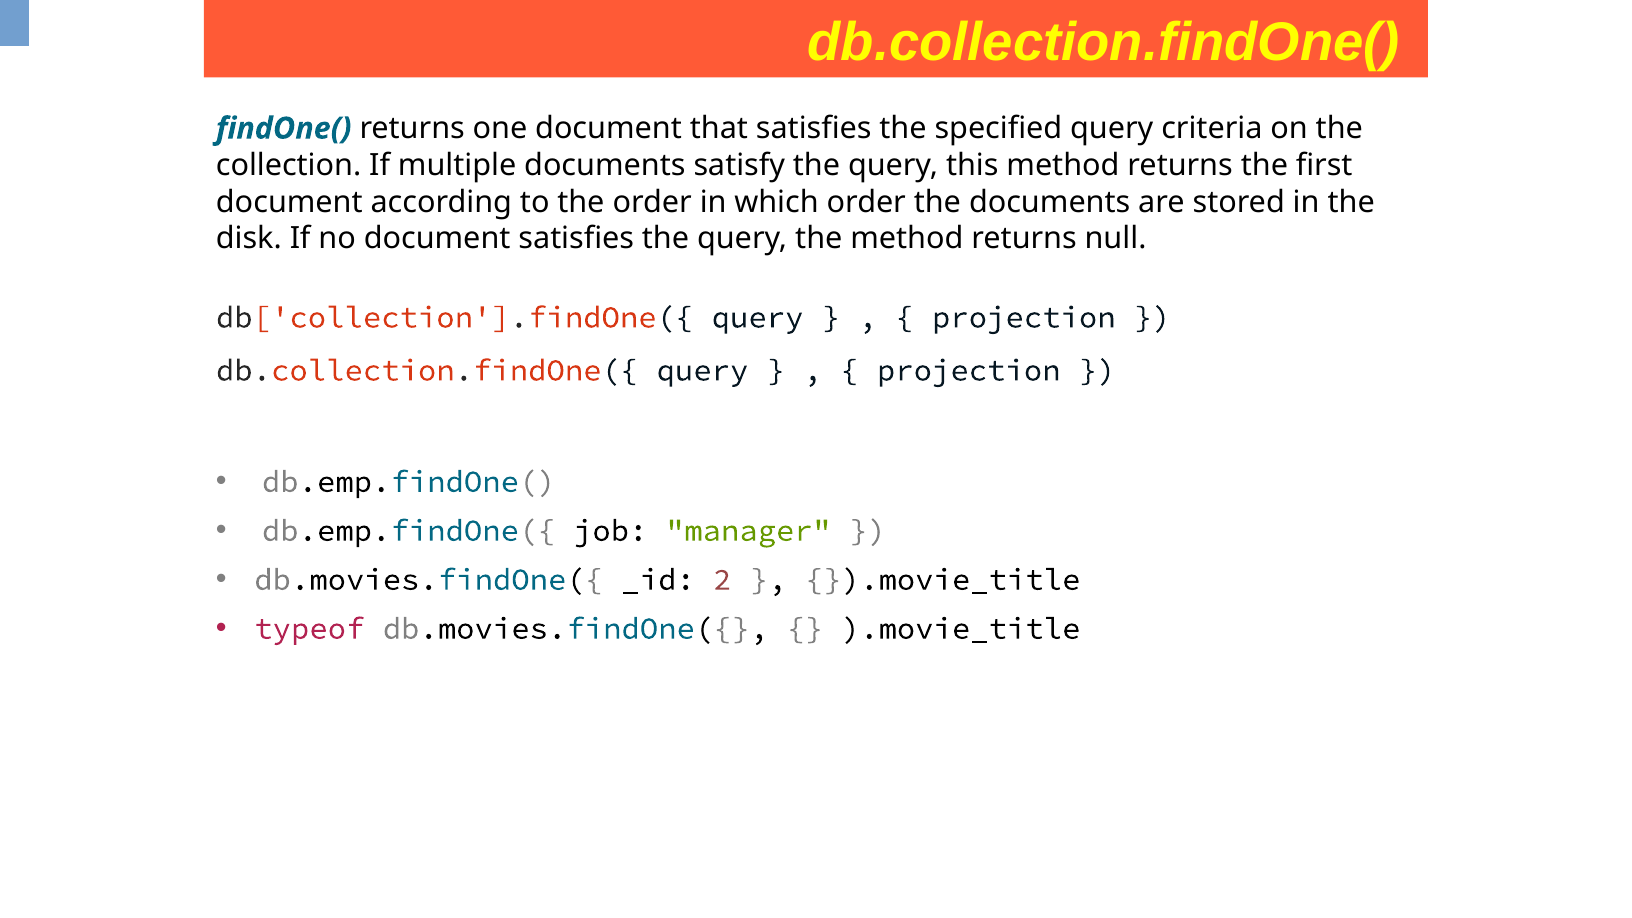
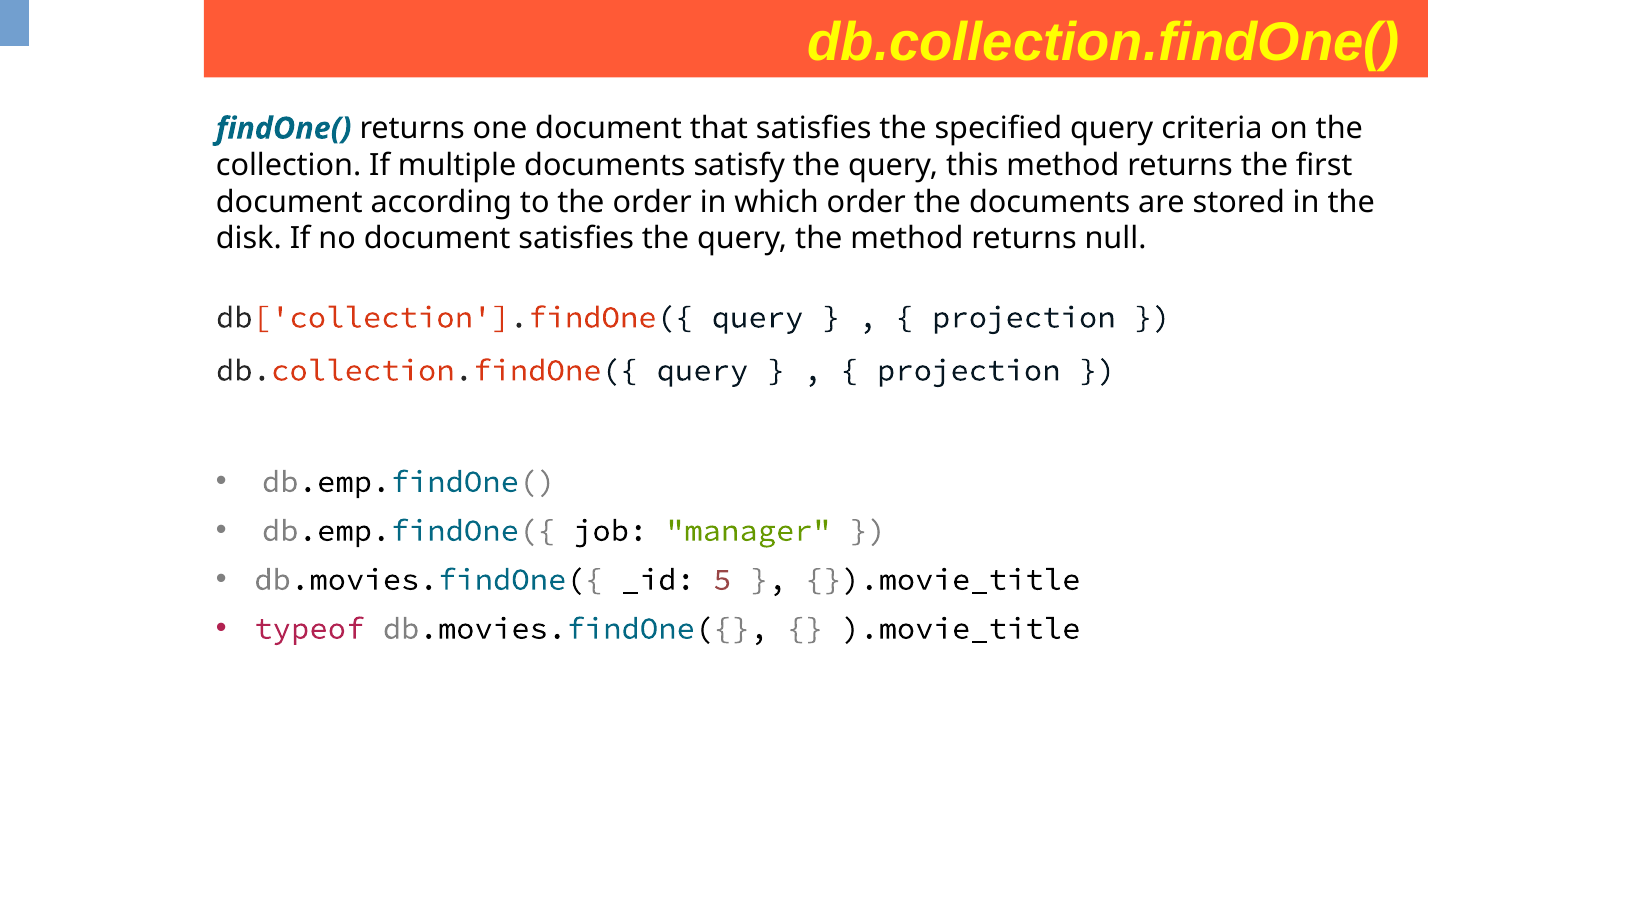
2: 2 -> 5 (722, 580)
